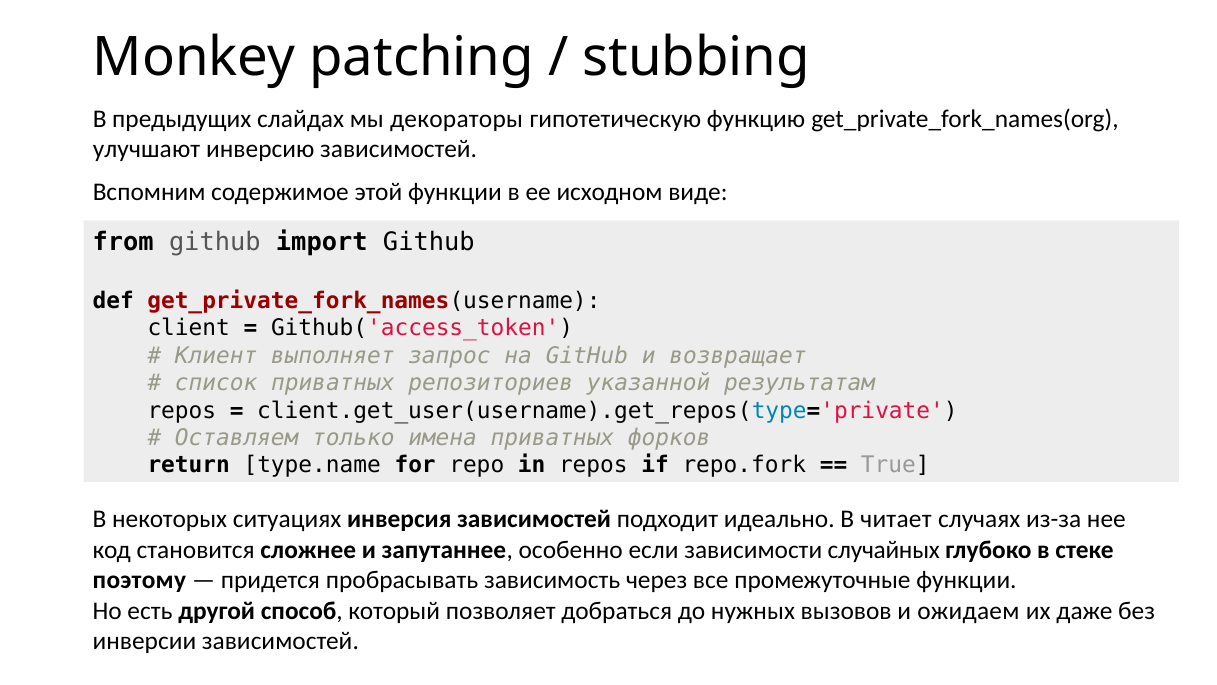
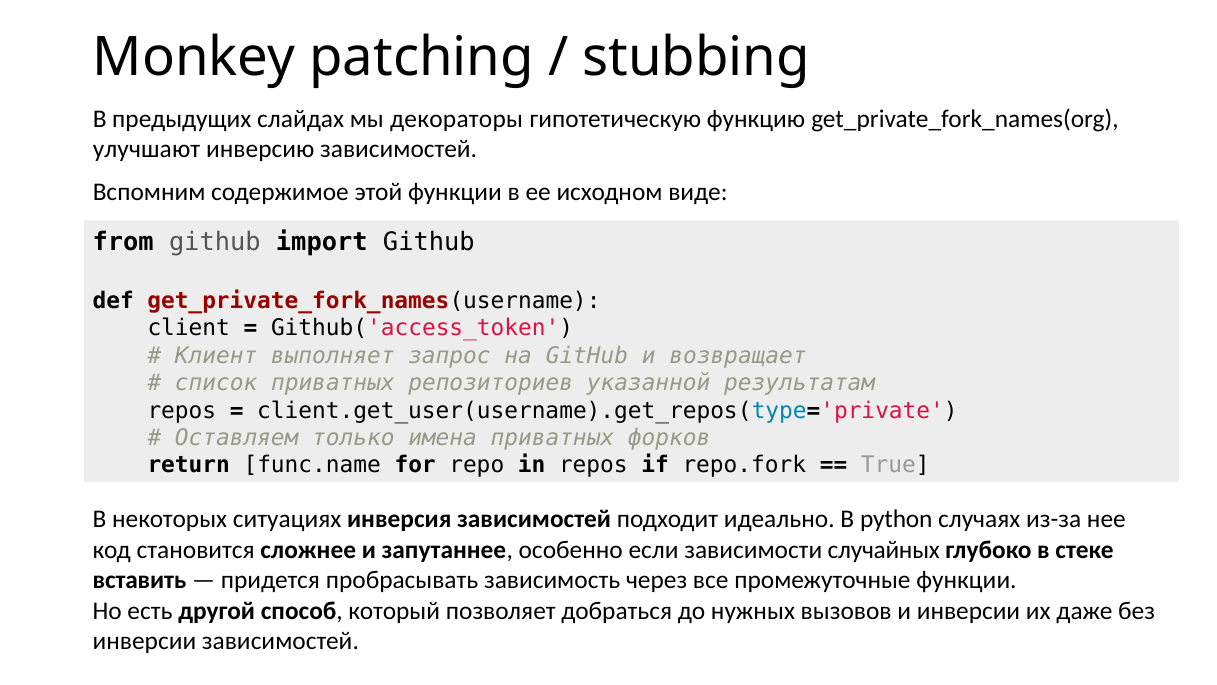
type.name: type.name -> func.name (312, 465)
читает: читает -> python (896, 519)
поэтому: поэтому -> вставить (140, 580)
и ожидаем: ожидаем -> инверсии (969, 610)
